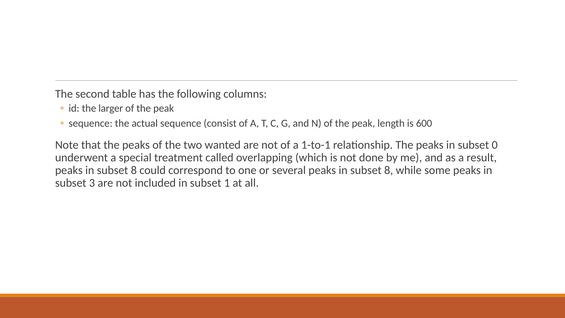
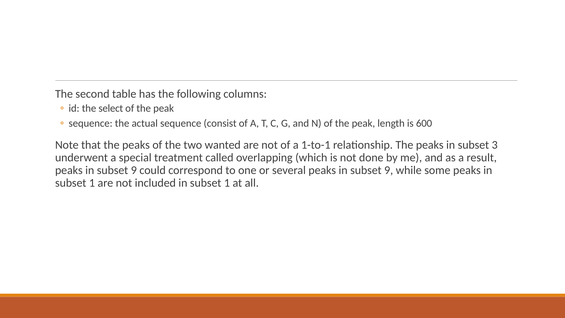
larger: larger -> select (111, 108)
0: 0 -> 3 (495, 145)
8: 8 -> 9 (134, 170)
8: 8 -> 9 (389, 170)
3: 3 -> 1 (92, 183)
